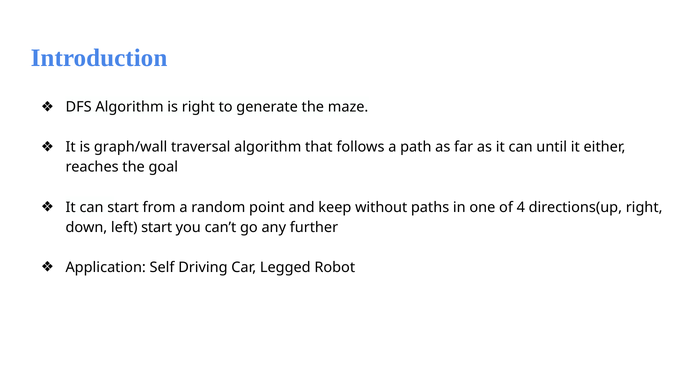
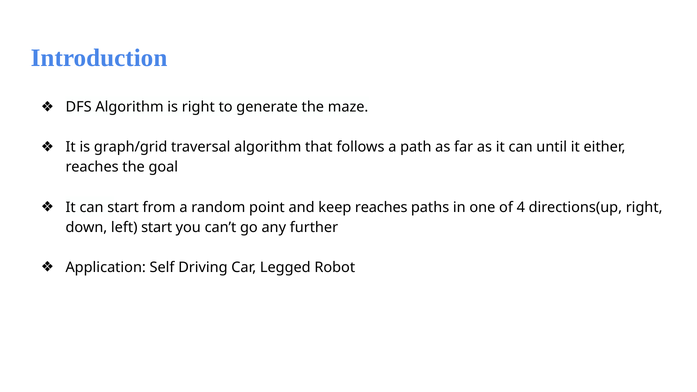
graph/wall: graph/wall -> graph/grid (131, 147)
keep without: without -> reaches (381, 207)
